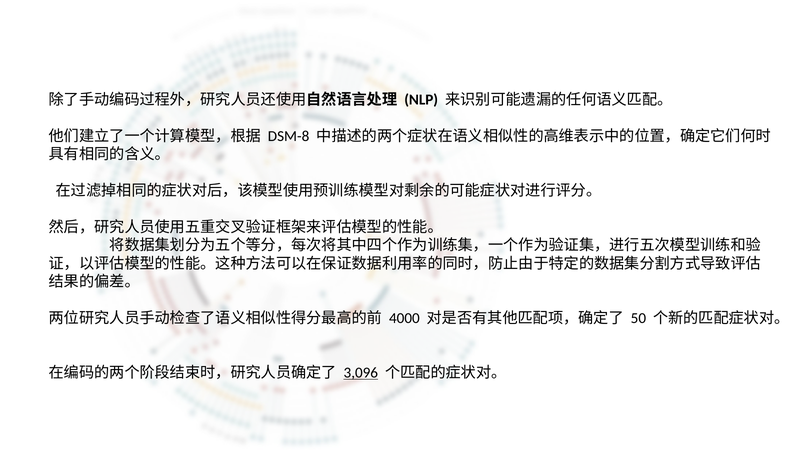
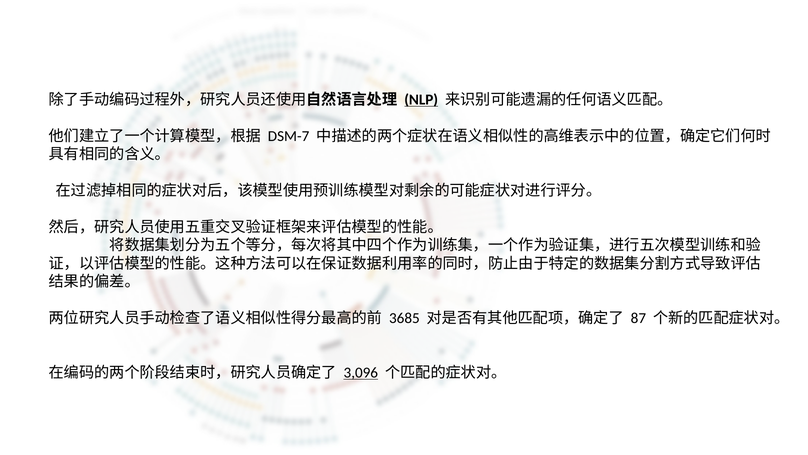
NLP underline: none -> present (421, 100)
DSM-8: DSM-8 -> DSM-7 (289, 136)
4000: 4000 -> 3685 (404, 318)
50: 50 -> 87 (638, 318)
